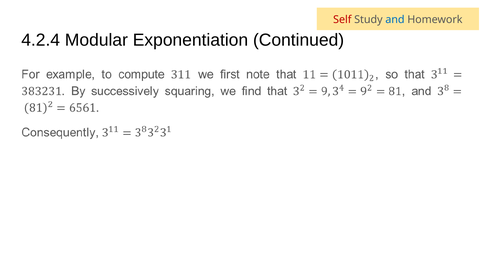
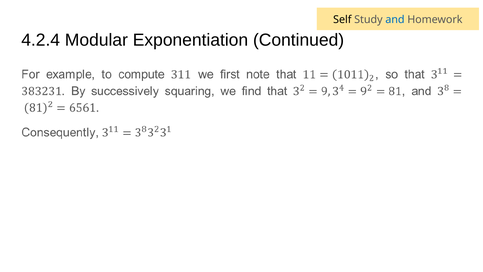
Self colour: red -> black (342, 20)
